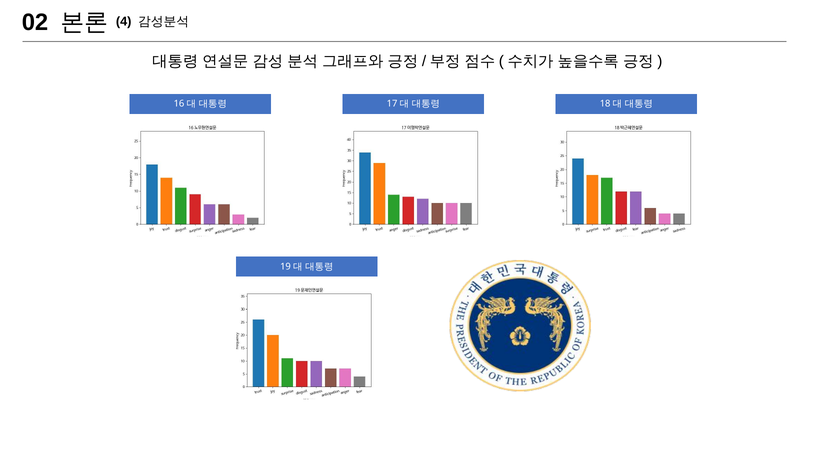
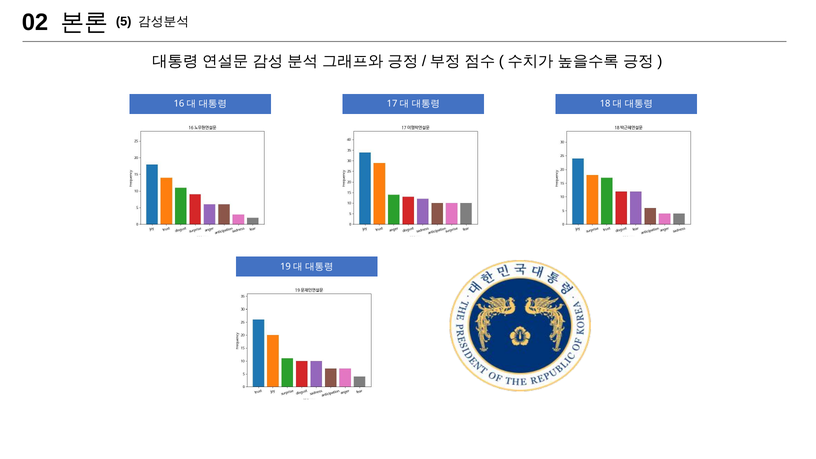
4: 4 -> 5 (124, 22)
